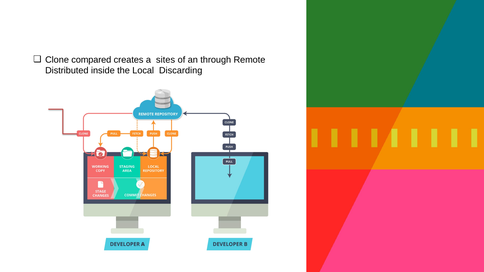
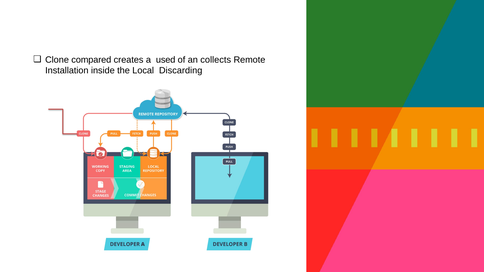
sites: sites -> used (166, 60)
through: through -> collects (216, 60)
Distributed: Distributed -> Installation (67, 71)
